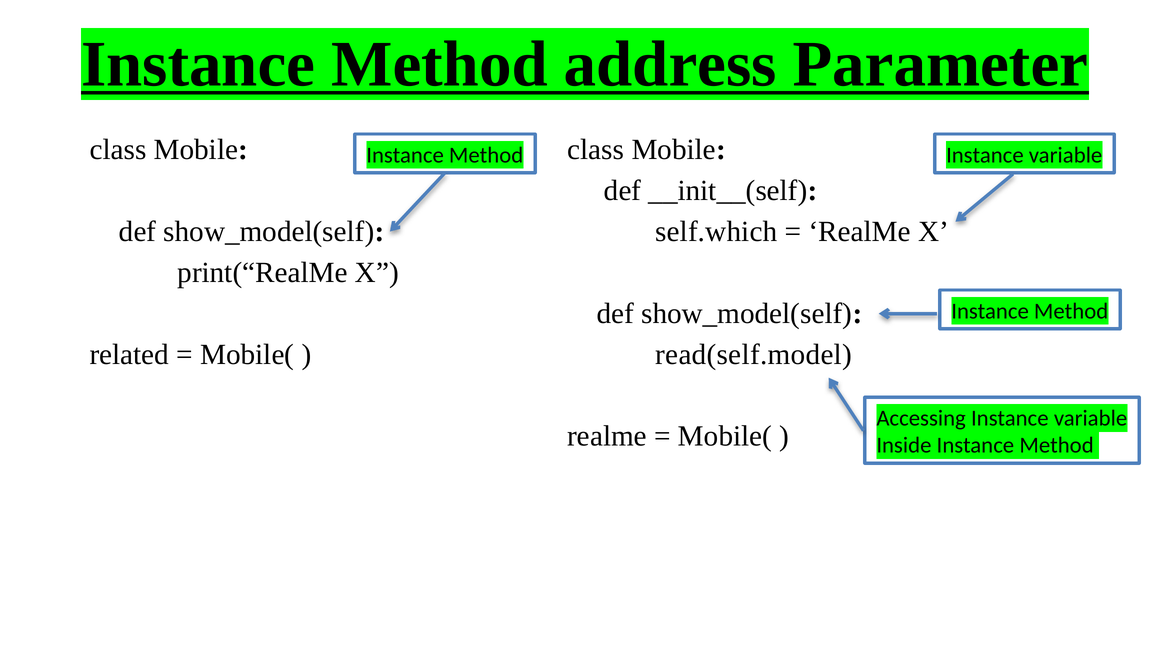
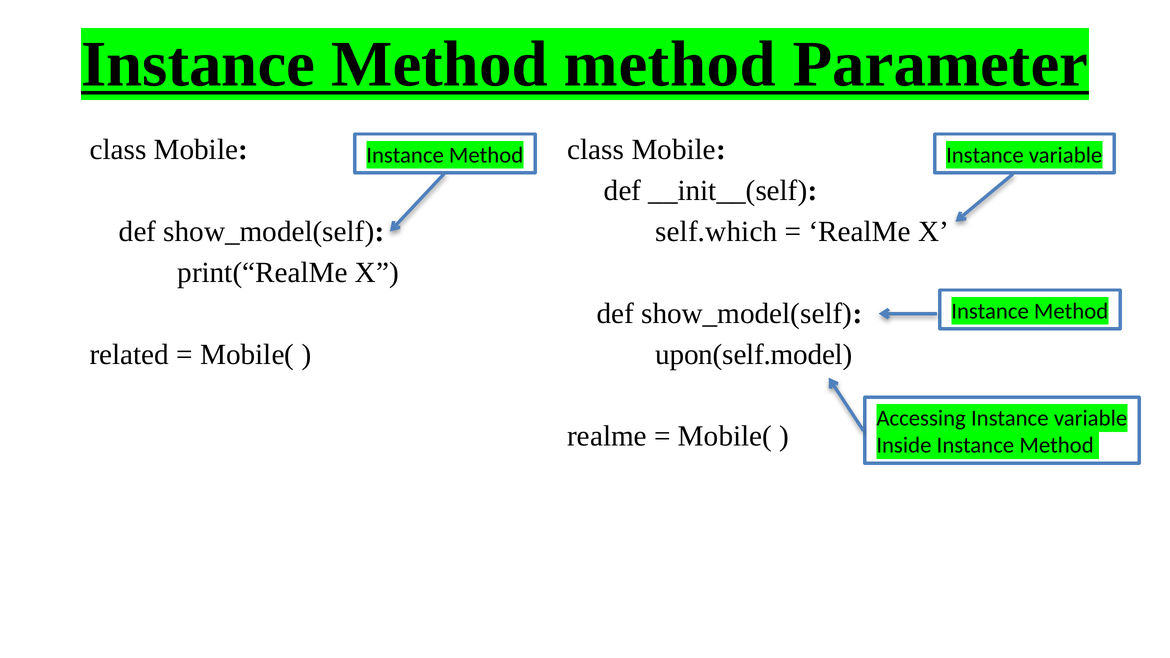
Method address: address -> method (670, 64)
read(self.model: read(self.model -> upon(self.model (754, 355)
